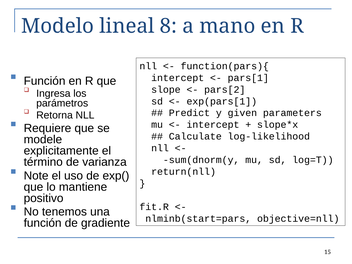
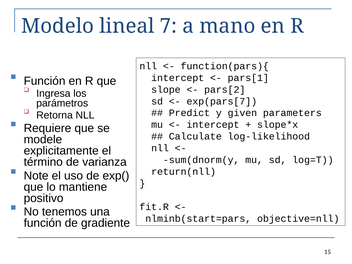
8: 8 -> 7 (168, 26)
exp(pars[1: exp(pars[1 -> exp(pars[7 (222, 101)
